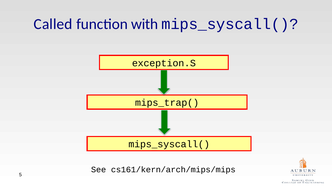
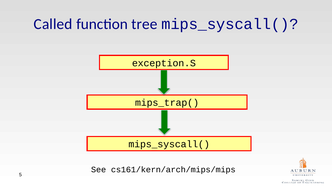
with: with -> tree (144, 24)
